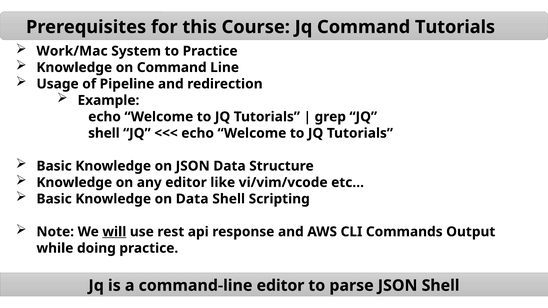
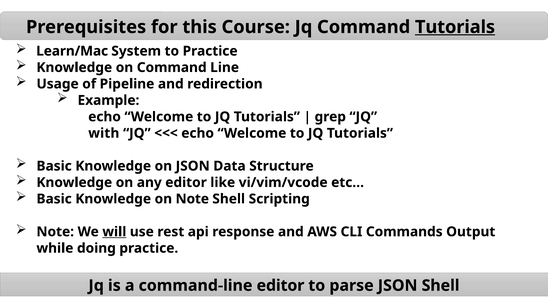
Tutorials underline: none -> present (455, 27)
Work/Mac: Work/Mac -> Learn/Mac (72, 51)
shell: shell -> with (104, 133)
on Data: Data -> Note (192, 199)
